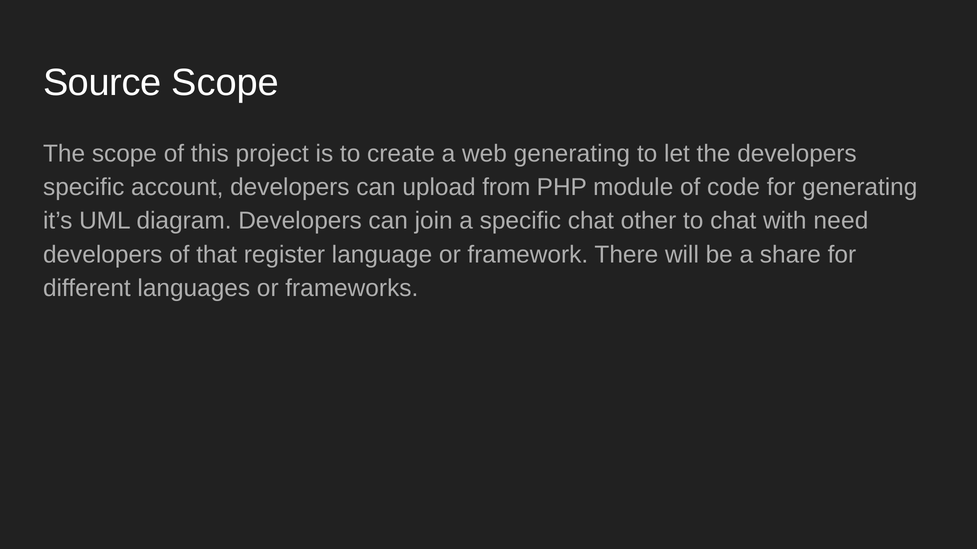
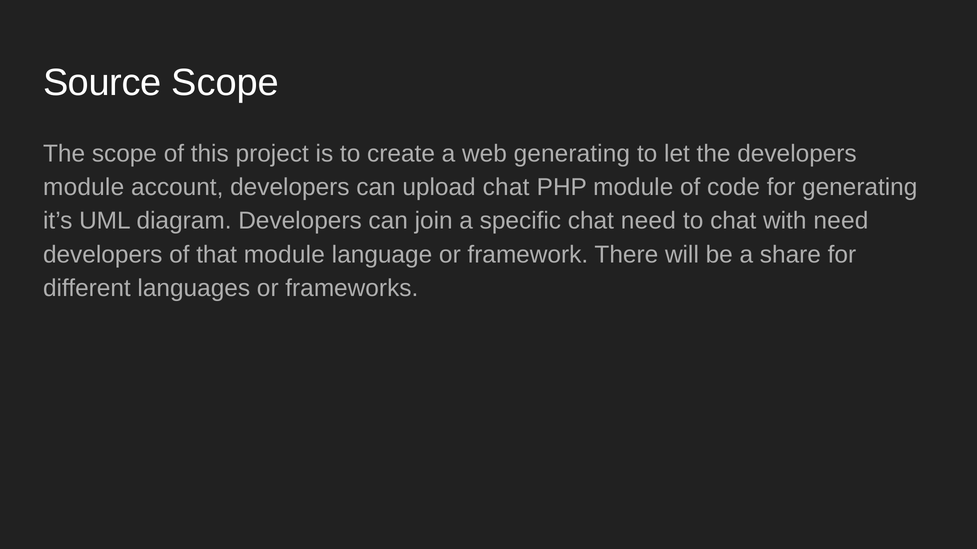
specific: specific -> module (84, 187)
upload from: from -> chat (506, 187)
chat other: other -> need (648, 221)
that register: register -> module (284, 255)
